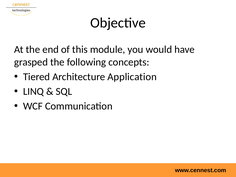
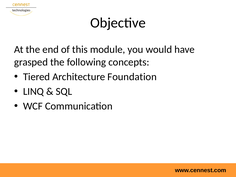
Application: Application -> Foundation (132, 77)
